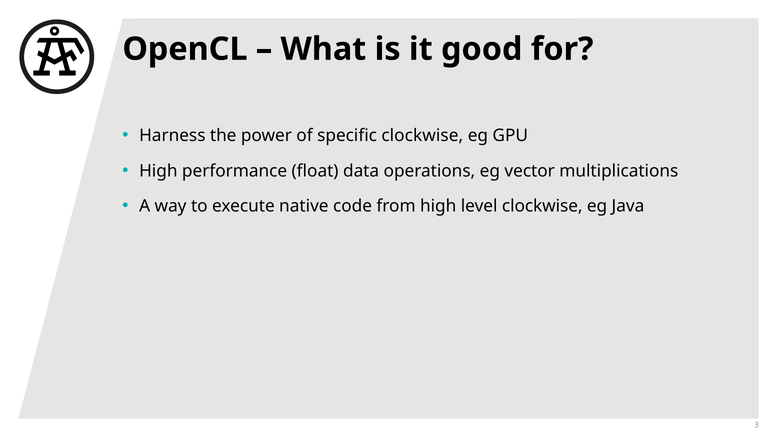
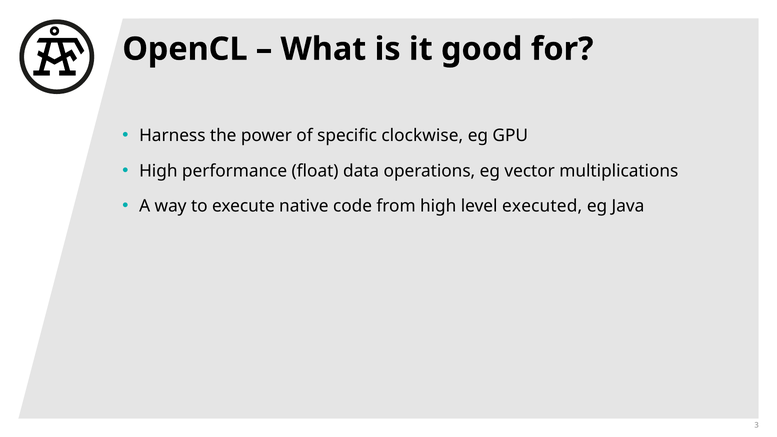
level clockwise: clockwise -> executed (542, 206)
